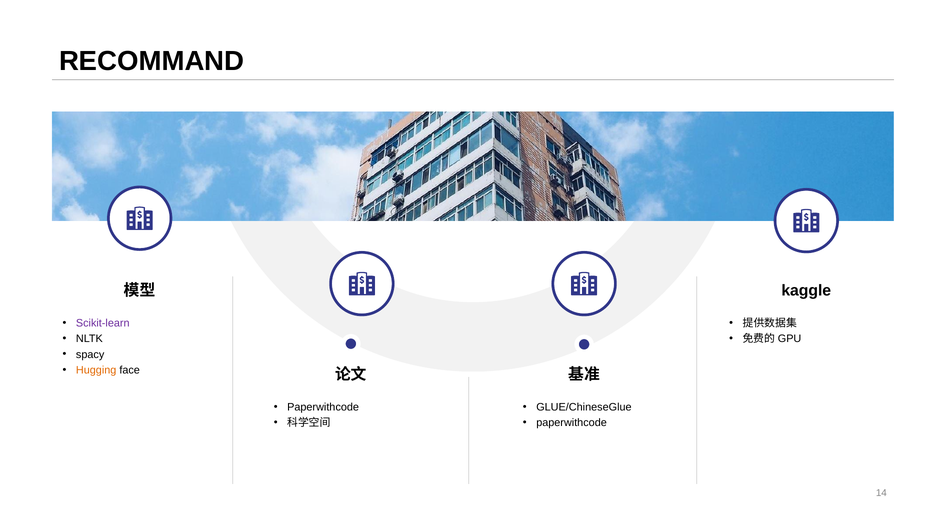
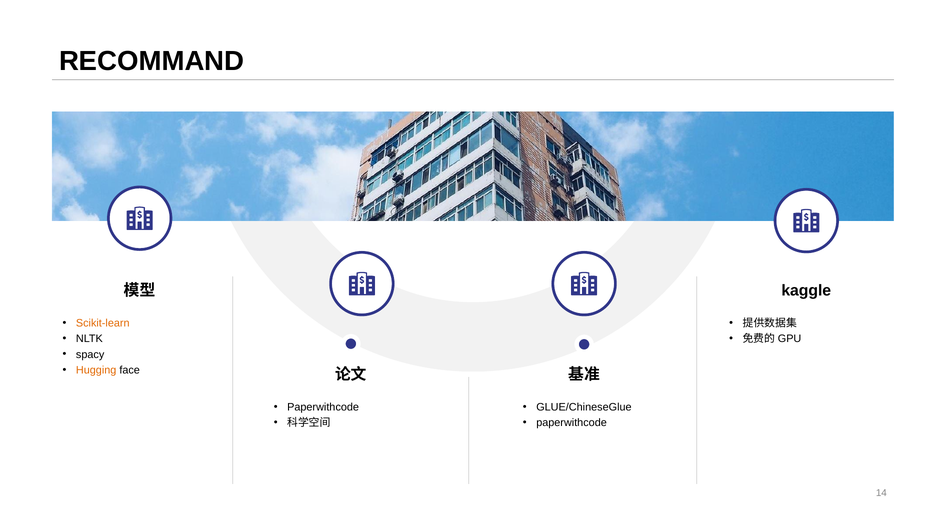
Scikit-learn colour: purple -> orange (103, 323)
